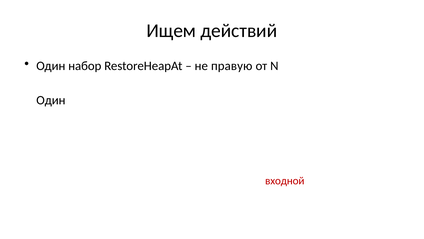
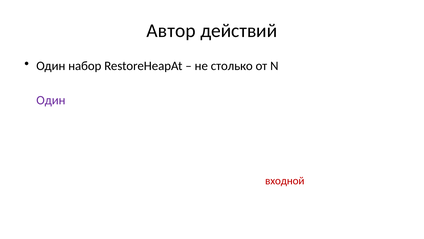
Ищем: Ищем -> Автор (171, 31)
правую: правую -> столько (232, 66)
Один colour: black -> purple (51, 100)
